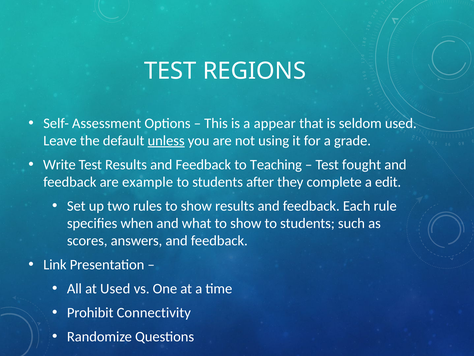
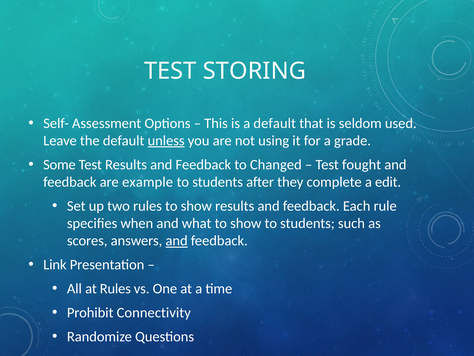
REGIONS: REGIONS -> STORING (254, 71)
a appear: appear -> default (275, 123)
Write: Write -> Some (59, 164)
Teaching: Teaching -> Changed (276, 164)
and underline: none -> present (177, 241)
at Used: Used -> Rules (115, 288)
